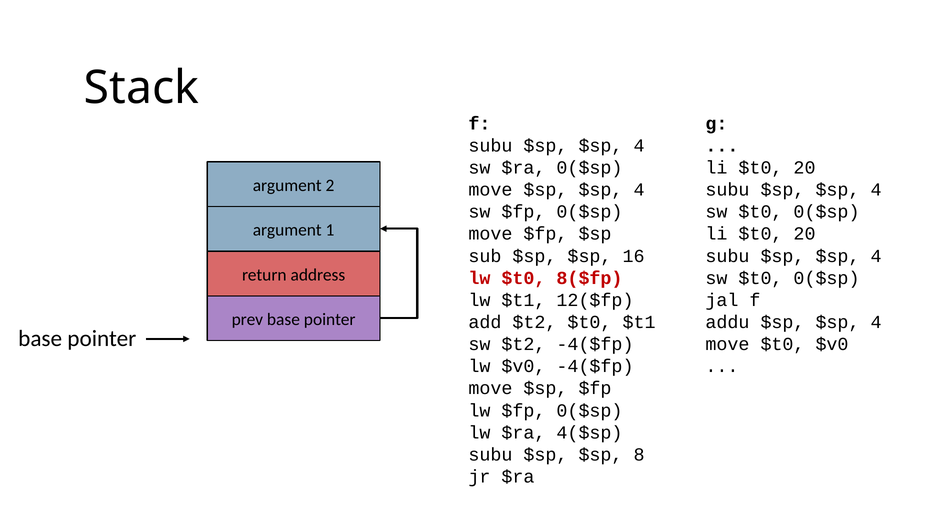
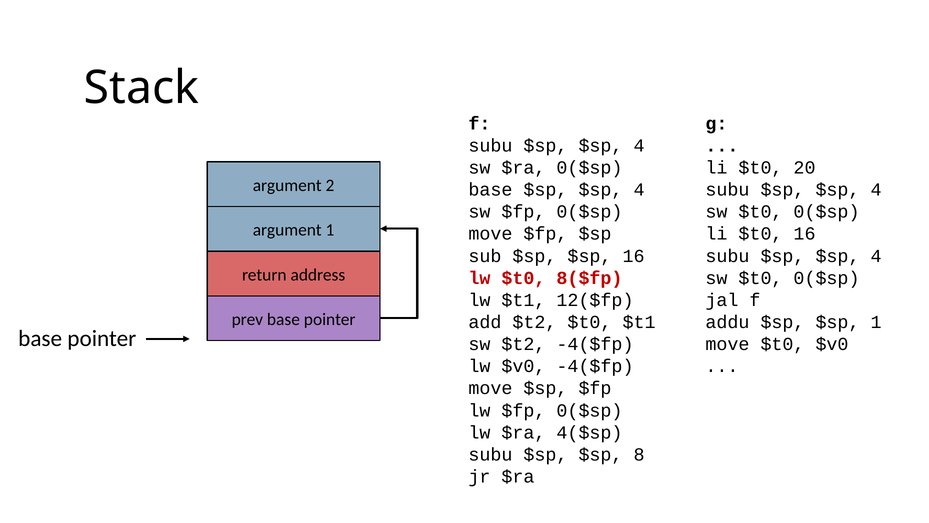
move: move -> base (490, 190)
20: 20 -> 16 (805, 234)
addu $sp $sp 4: 4 -> 1 (876, 322)
